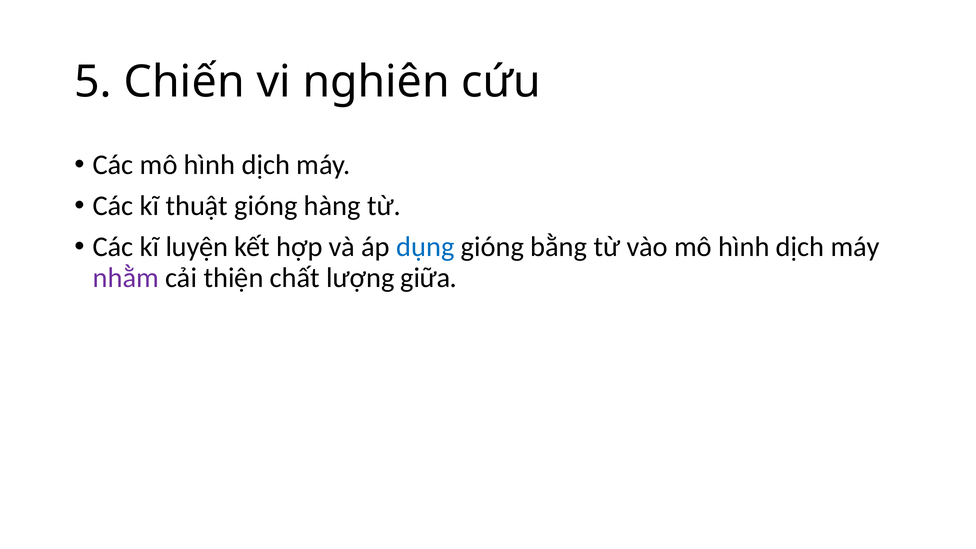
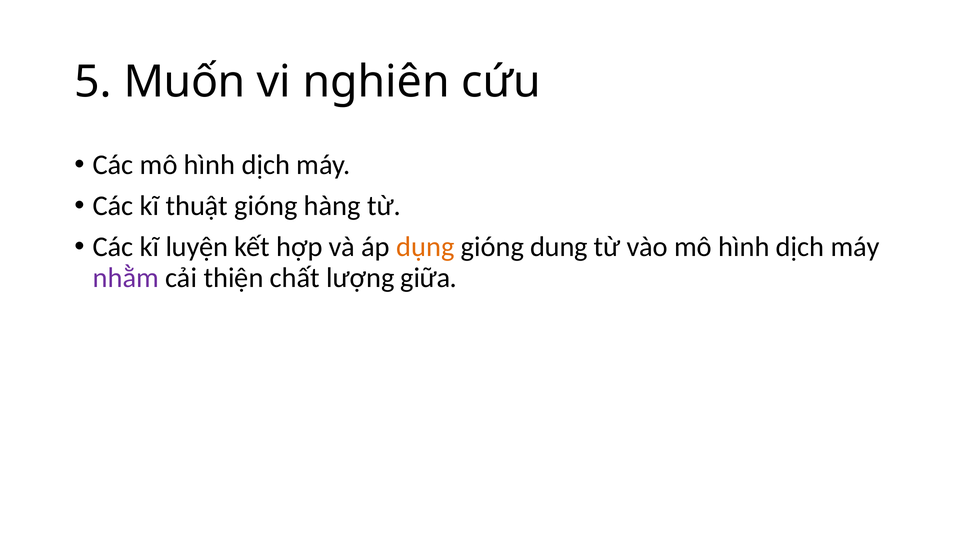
Chiến: Chiến -> Muốn (184, 82)
dụng colour: blue -> orange (425, 247)
bằng: bằng -> dung (559, 247)
